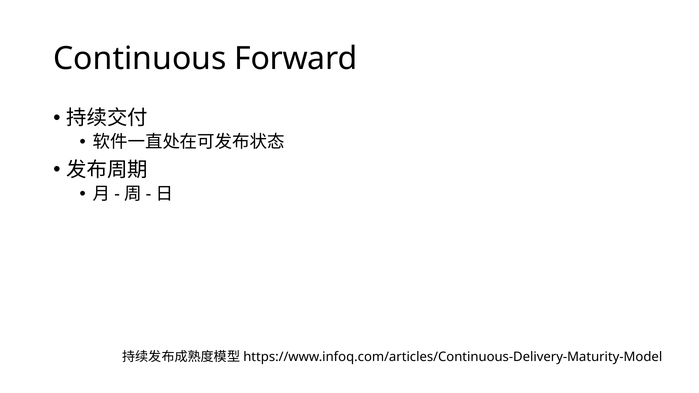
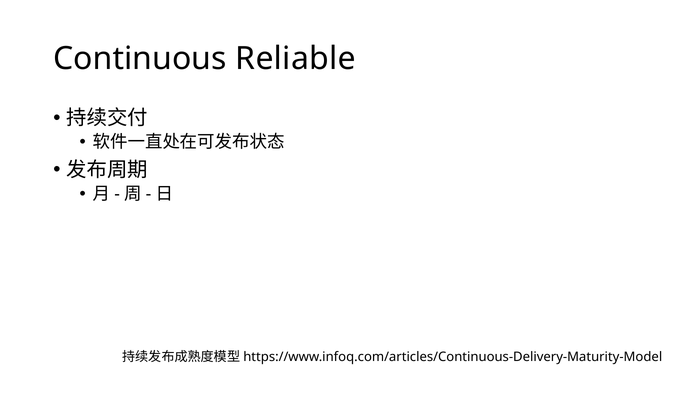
Forward: Forward -> Reliable (296, 59)
